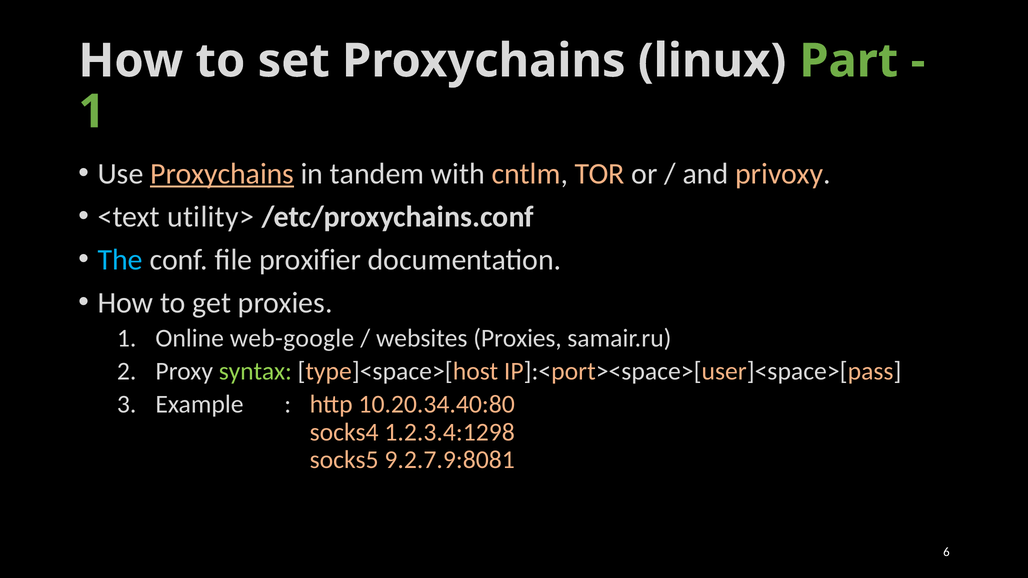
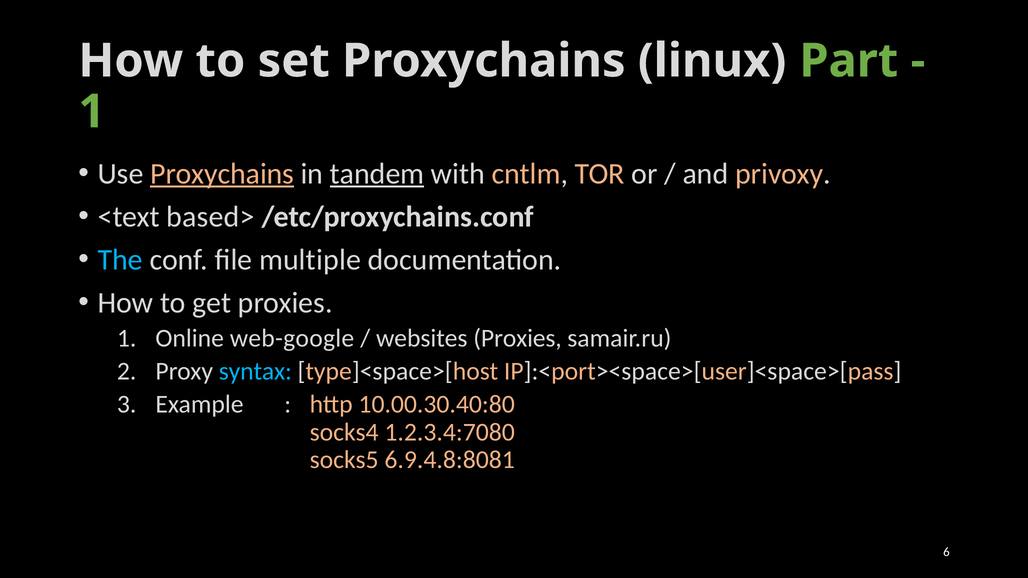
tandem underline: none -> present (377, 174)
utility>: utility> -> based> (211, 217)
proxifier: proxifier -> multiple (310, 260)
syntax colour: light green -> light blue (255, 371)
10.20.34.40:80: 10.20.34.40:80 -> 10.00.30.40:80 (437, 404)
1.2.3.4:1298: 1.2.3.4:1298 -> 1.2.3.4:7080 (450, 432)
9.2.7.9:8081: 9.2.7.9:8081 -> 6.9.4.8:8081 (450, 460)
